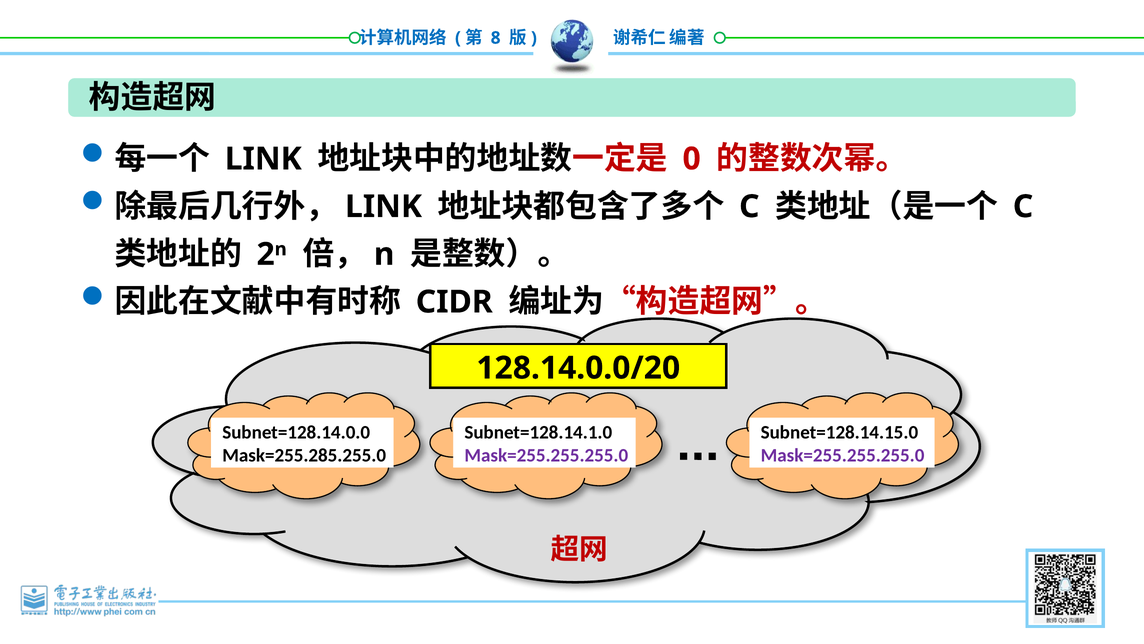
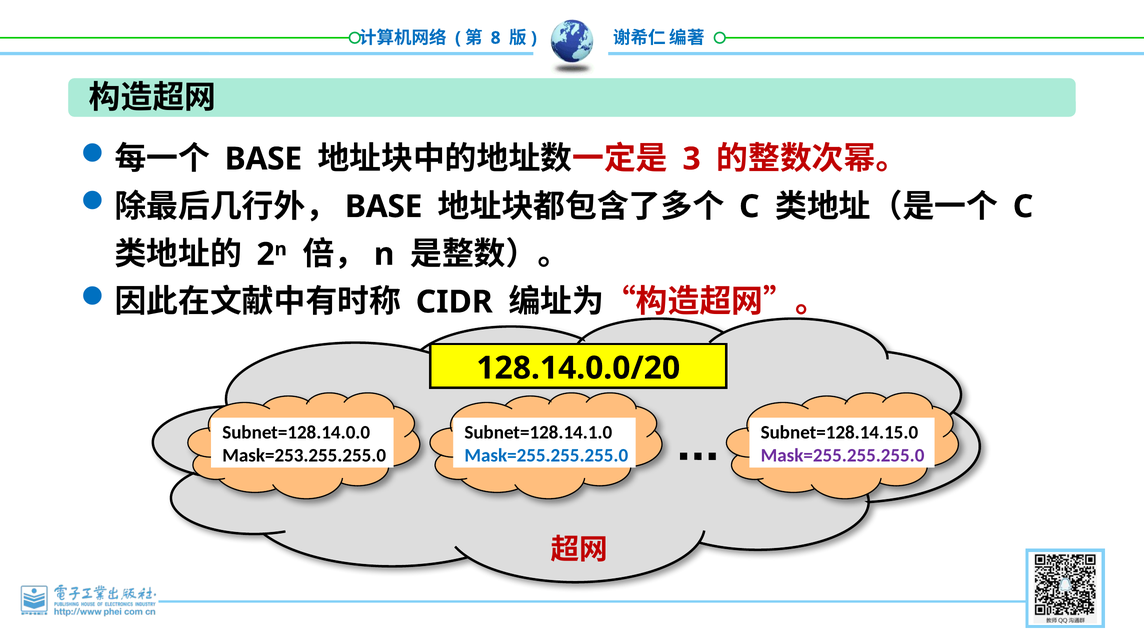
LINK: LINK -> BASE (263, 159)
0: 0 -> 3 (692, 159)
LINK: LINK -> BASE (384, 206)
Mask=255.285.255.0: Mask=255.285.255.0 -> Mask=253.255.255.0 (304, 455)
Mask=255.255.255.0 colour: purple -> blue (546, 455)
